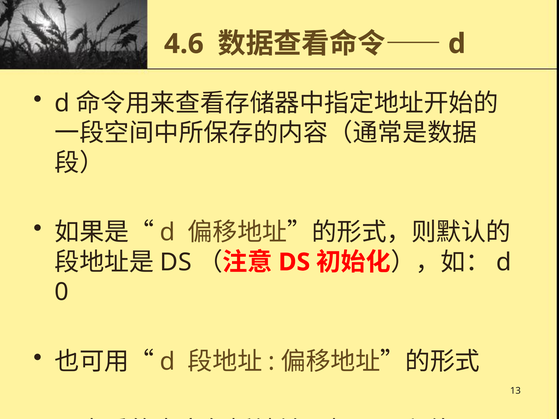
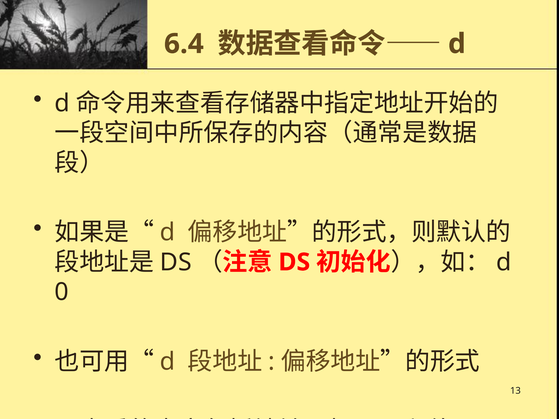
4.6: 4.6 -> 6.4 (184, 44)
